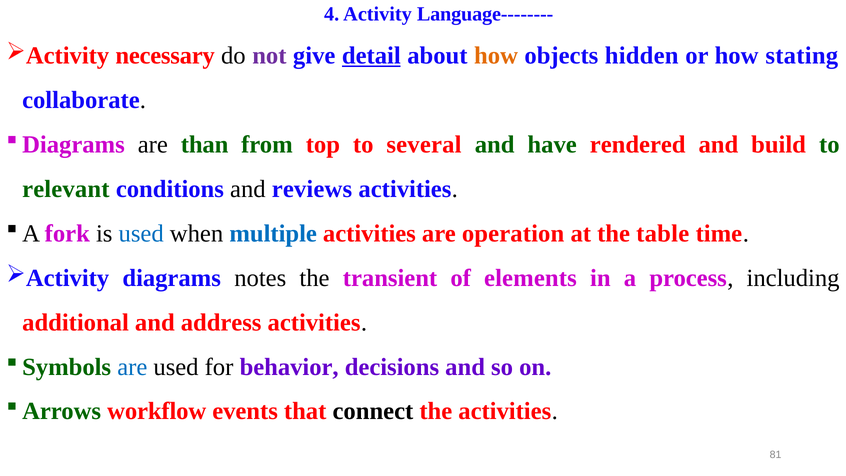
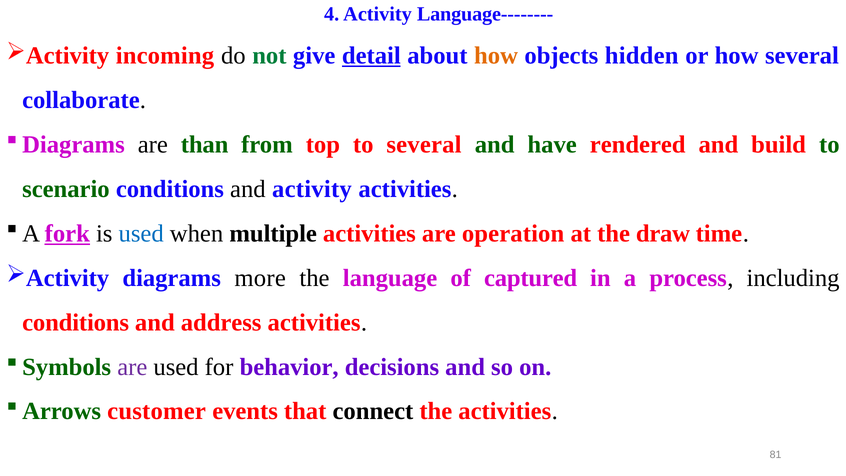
necessary: necessary -> incoming (165, 56)
not colour: purple -> green (269, 56)
how stating: stating -> several (802, 56)
relevant: relevant -> scenario (66, 189)
and reviews: reviews -> activity (312, 189)
fork underline: none -> present (67, 233)
multiple colour: blue -> black (273, 233)
table: table -> draw (663, 233)
notes: notes -> more (260, 278)
transient: transient -> language (390, 278)
elements: elements -> captured (531, 278)
additional: additional -> conditions (76, 322)
are colour: blue -> purple (132, 367)
workflow: workflow -> customer (157, 411)
